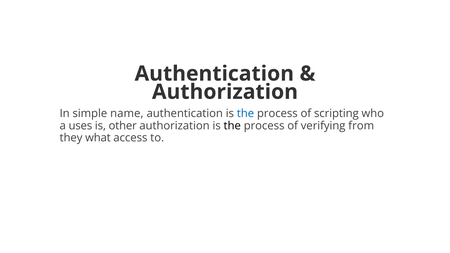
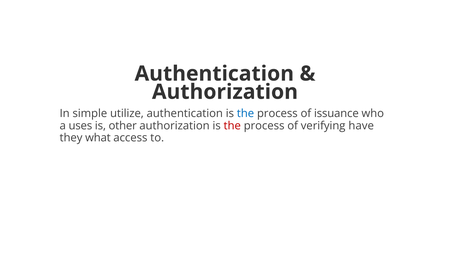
name: name -> utilize (127, 114)
scripting: scripting -> issuance (336, 114)
the colour: black -> red (232, 126)
from: from -> have (361, 126)
